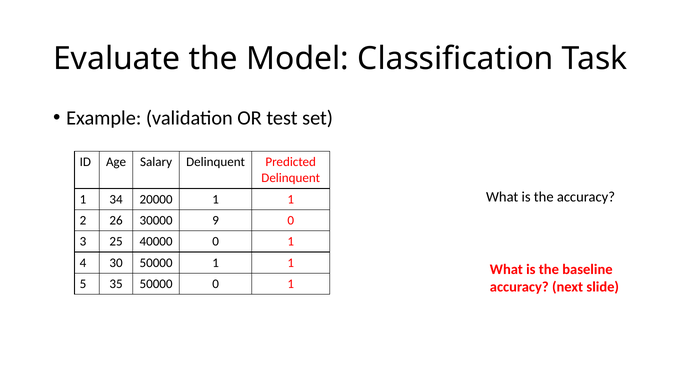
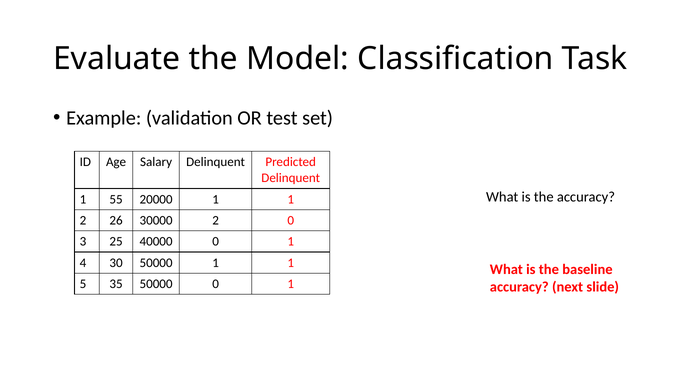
34: 34 -> 55 (116, 199)
30000 9: 9 -> 2 (216, 220)
